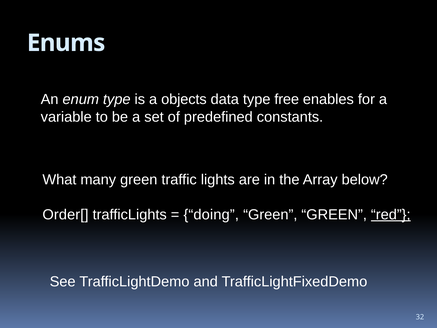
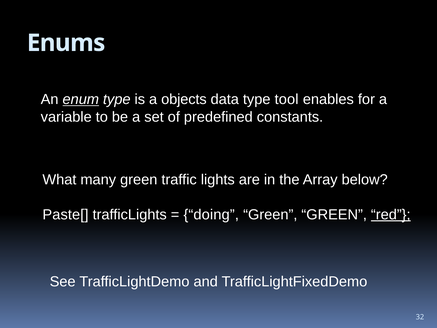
enum underline: none -> present (81, 99)
free: free -> tool (287, 99)
Order[: Order[ -> Paste[ (65, 214)
